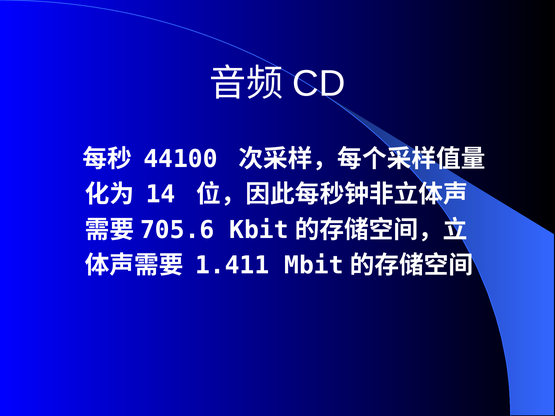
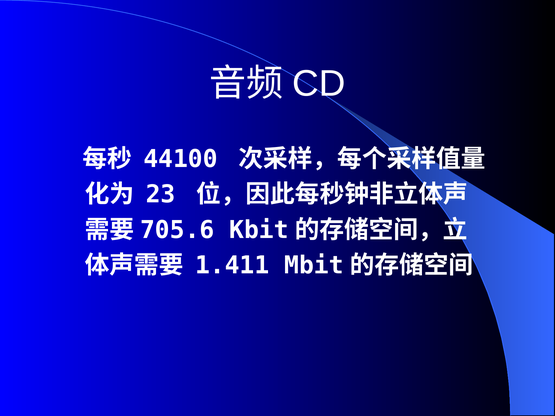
14: 14 -> 23 (161, 195)
